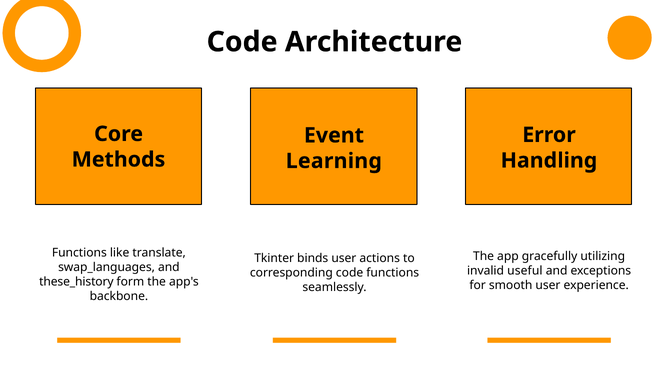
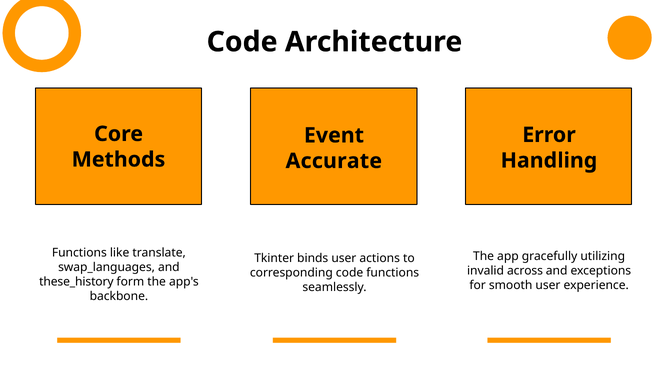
Learning: Learning -> Accurate (334, 161)
useful: useful -> across (525, 271)
